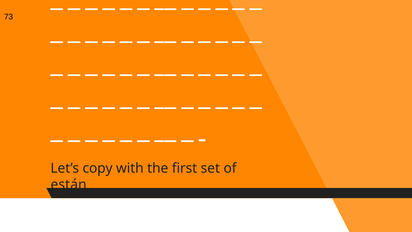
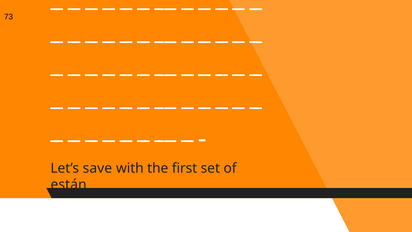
copy: copy -> save (97, 168)
